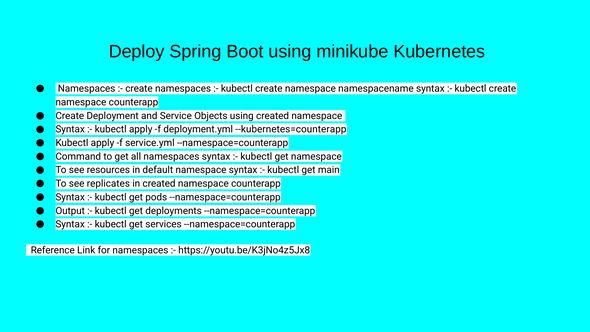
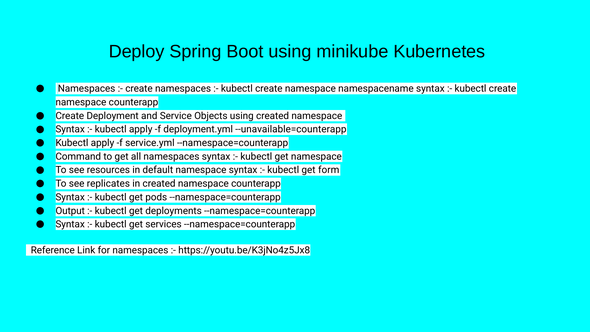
--kubernetes=counterapp: --kubernetes=counterapp -> --unavailable=counterapp (291, 129)
main: main -> form (329, 170)
